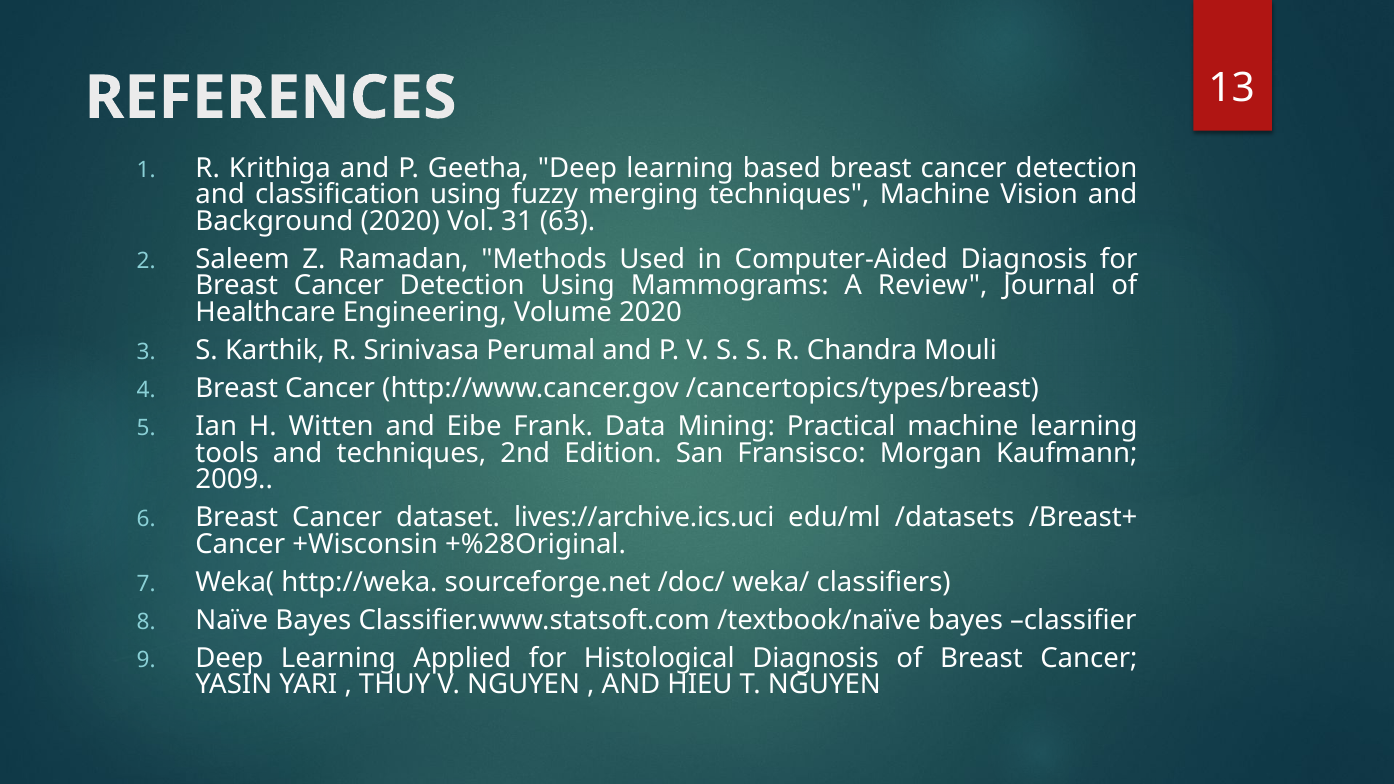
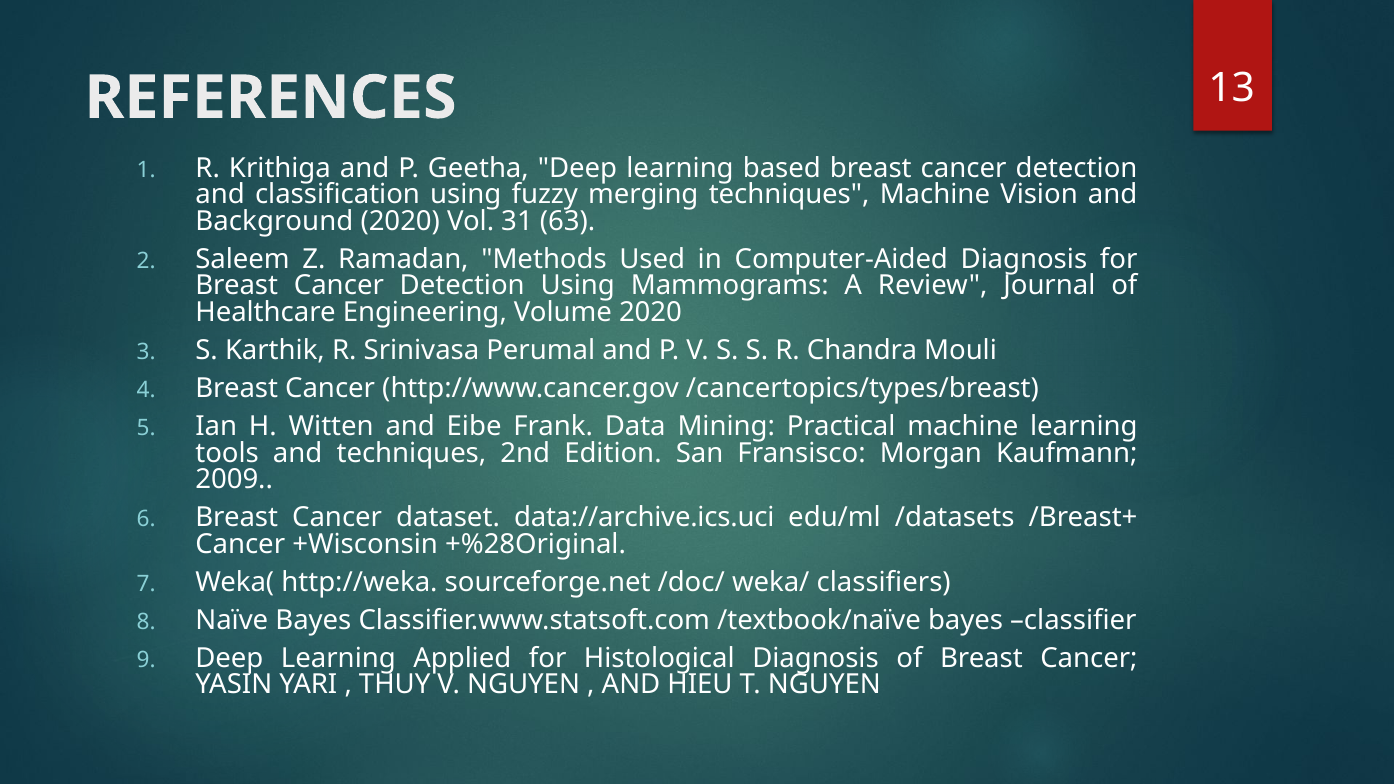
lives://archive.ics.uci: lives://archive.ics.uci -> data://archive.ics.uci (644, 518)
